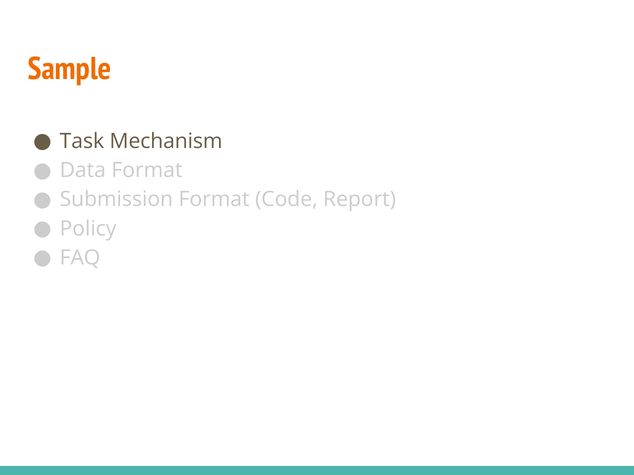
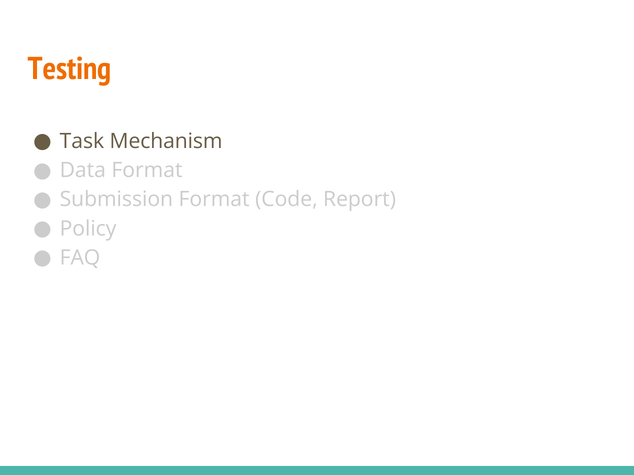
Sample: Sample -> Testing (70, 69)
